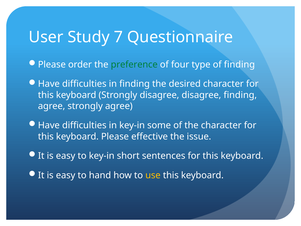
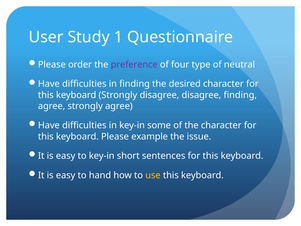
7: 7 -> 1 (118, 37)
preference colour: green -> purple (134, 64)
of finding: finding -> neutral (239, 64)
effective: effective -> example (150, 136)
